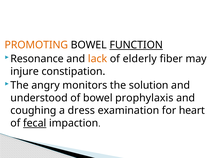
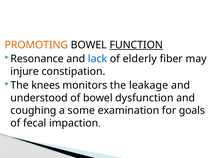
lack colour: orange -> blue (98, 59)
angry: angry -> knees (46, 85)
solution: solution -> leakage (149, 85)
prophylaxis: prophylaxis -> dysfunction (144, 98)
dress: dress -> some (81, 110)
heart: heart -> goals (192, 110)
fecal underline: present -> none (35, 123)
